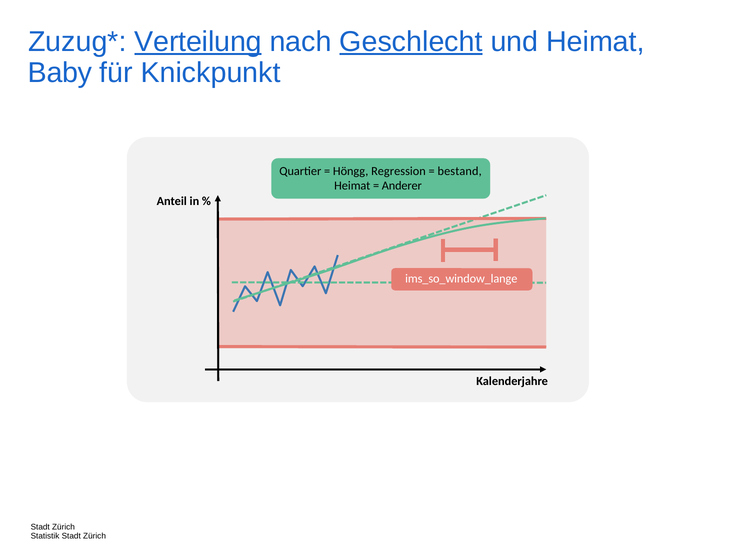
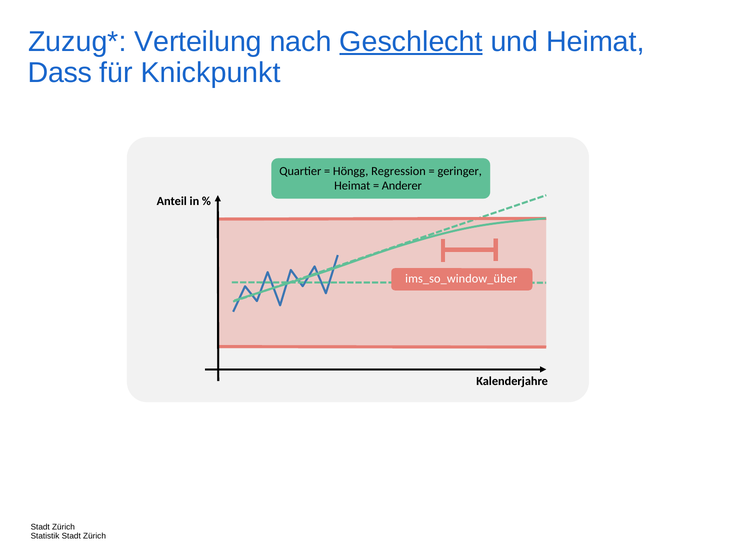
Verteilung underline: present -> none (198, 42)
Baby: Baby -> Dass (60, 73)
bestand: bestand -> geringer (460, 171)
ims_so_window_lange: ims_so_window_lange -> ims_so_window_über (461, 279)
